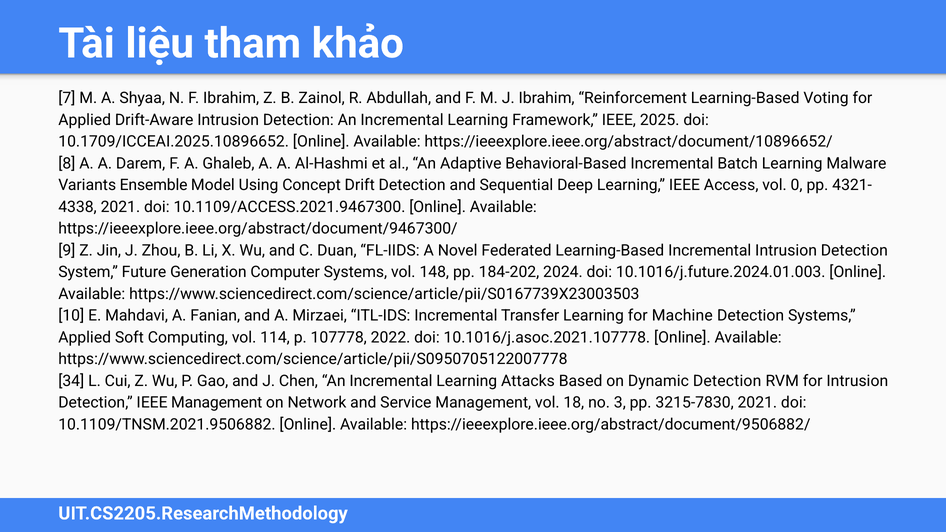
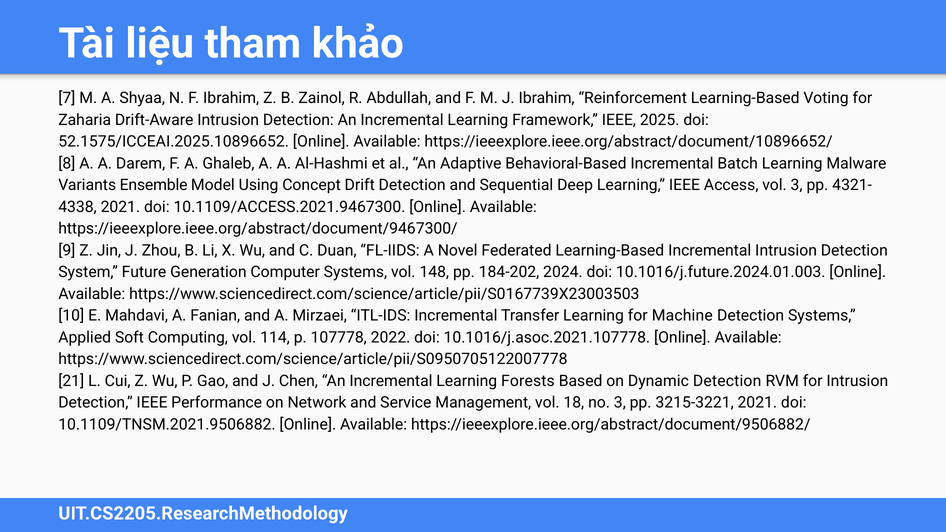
Applied: Applied -> Zaharia (85, 120)
10.1709/ICCEAI.2025.10896652: 10.1709/ICCEAI.2025.10896652 -> 52.1575/ICCEAI.2025.10896652 (174, 142)
vol 0: 0 -> 3 (797, 185)
34: 34 -> 21 (71, 381)
Attacks: Attacks -> Forests (528, 381)
IEEE Management: Management -> Performance (217, 403)
3215-7830: 3215-7830 -> 3215-3221 (695, 403)
